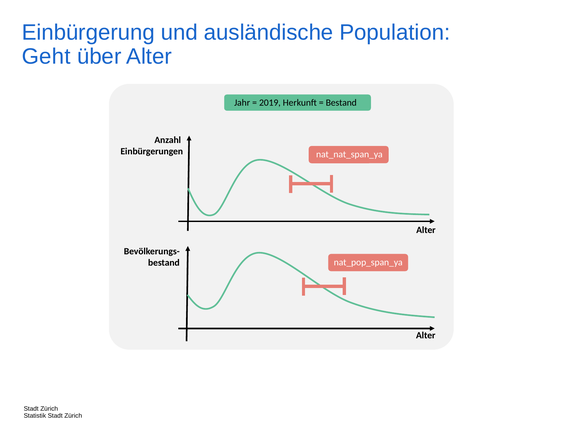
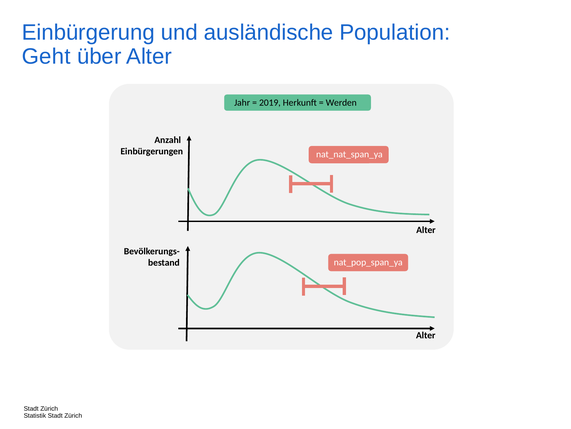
Bestand: Bestand -> Werden (341, 103)
